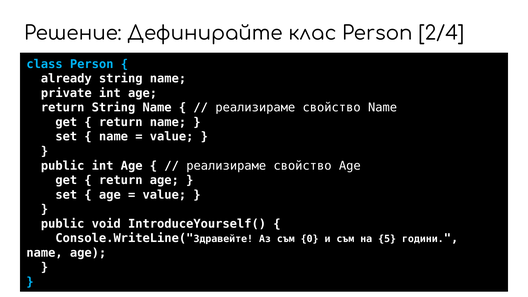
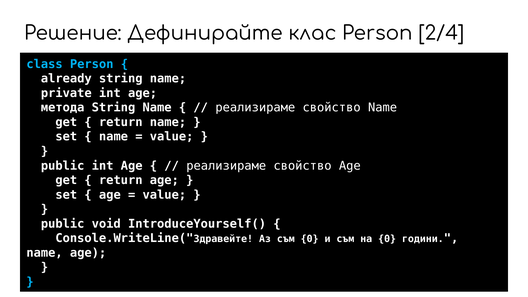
return: return -> метода (63, 108)
на 5: 5 -> 0 (387, 239)
